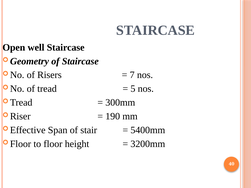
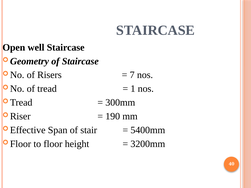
5: 5 -> 1 (133, 89)
